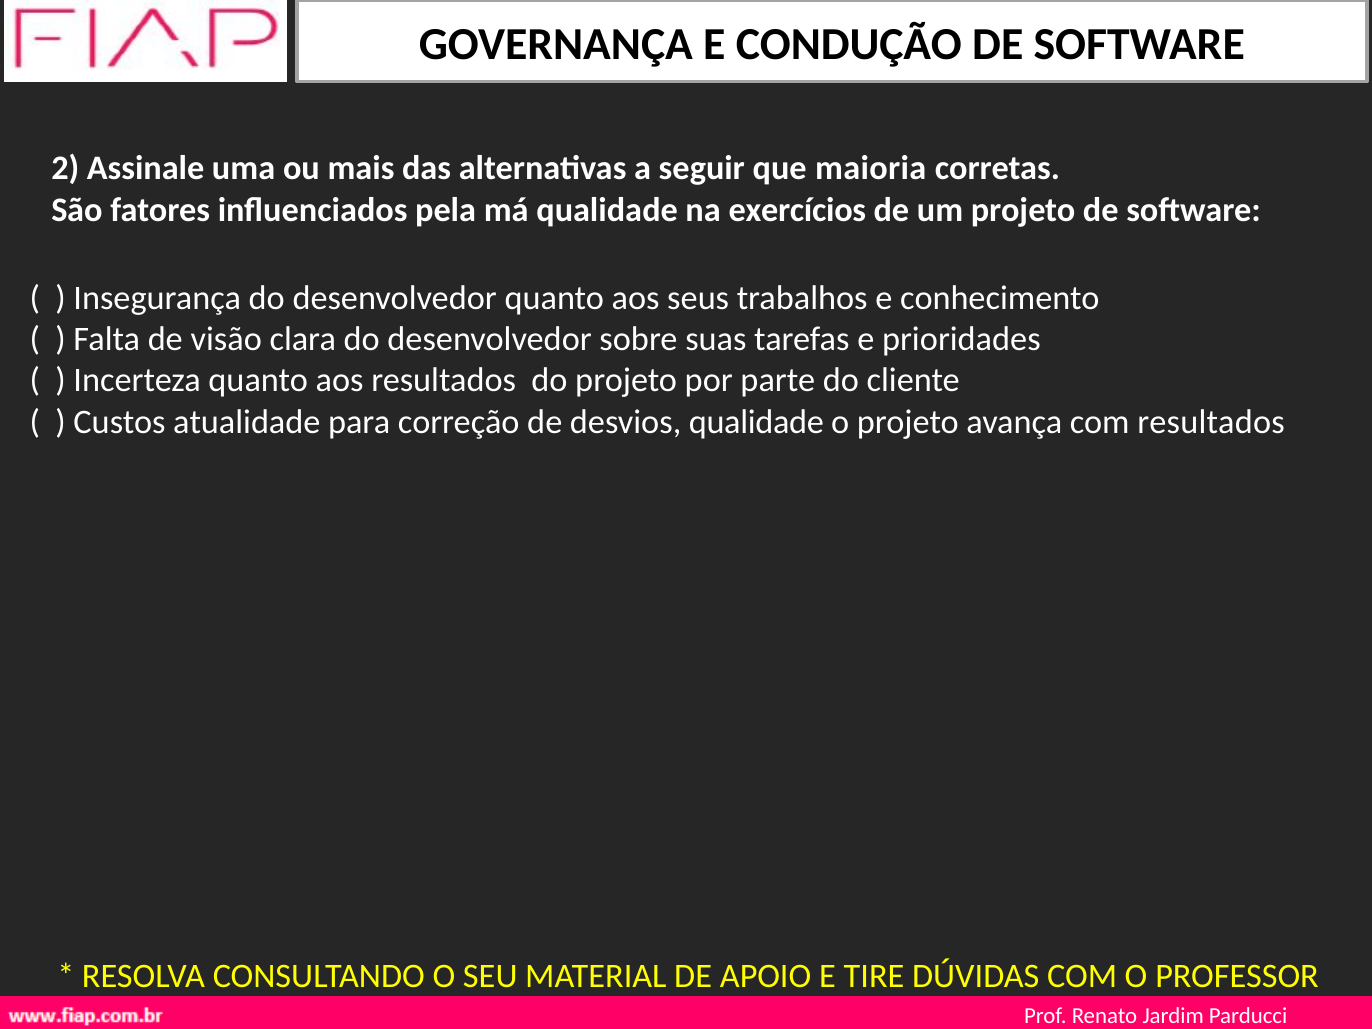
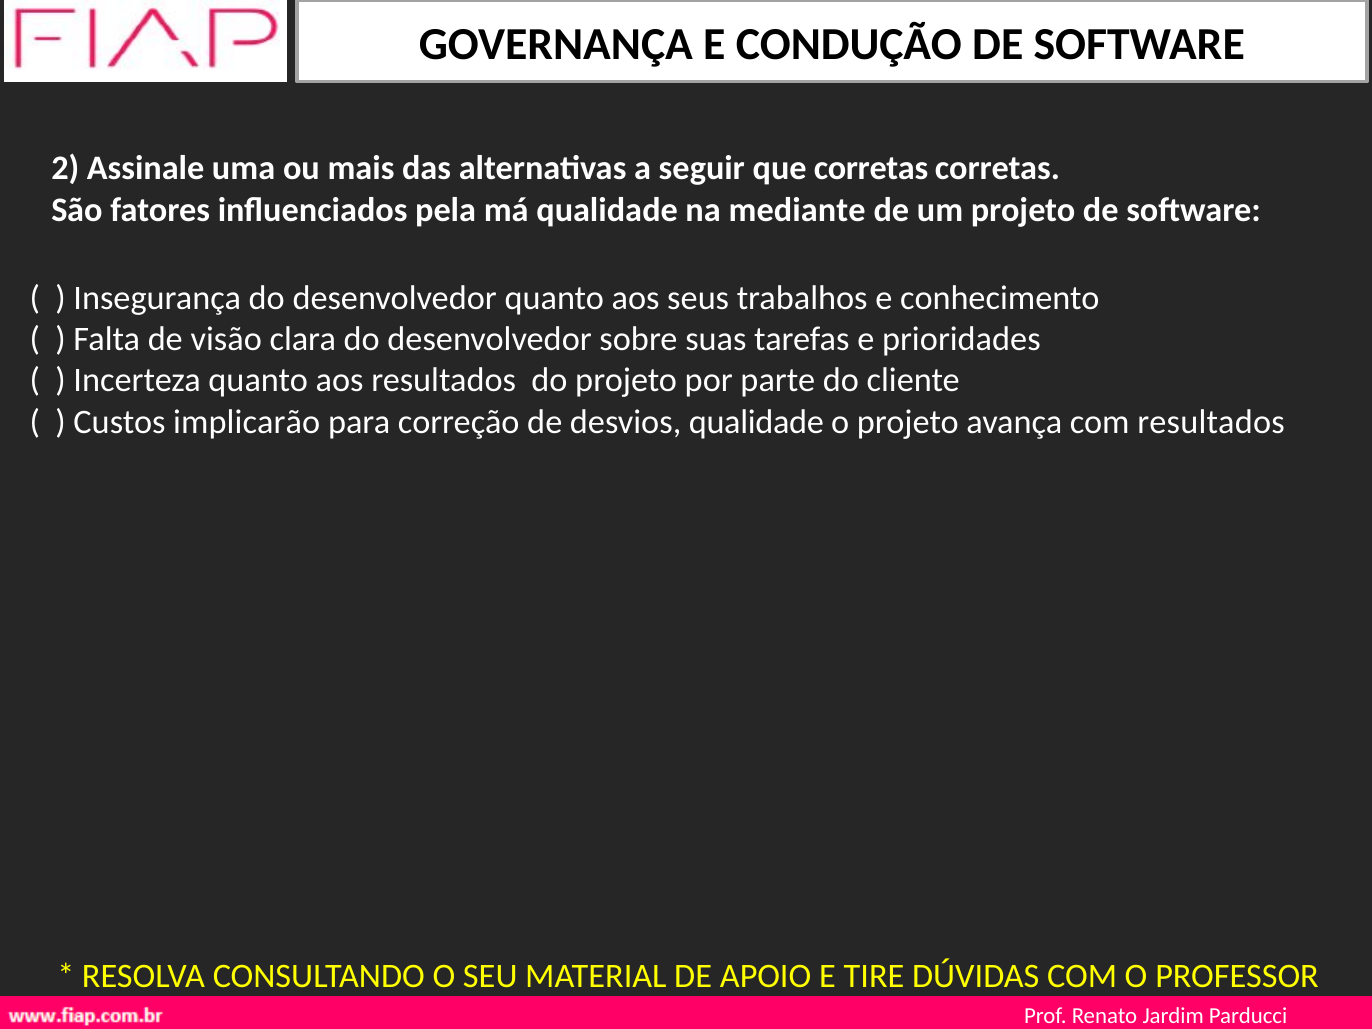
que maioria: maioria -> corretas (871, 169)
exercícios: exercícios -> mediante (797, 210)
atualidade: atualidade -> implicarão (247, 422)
